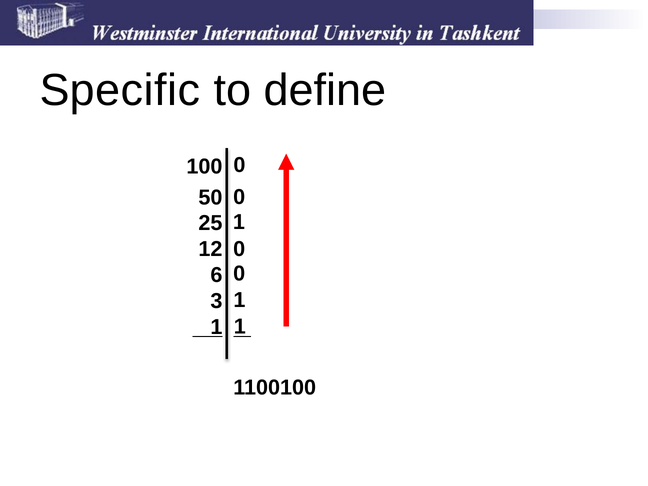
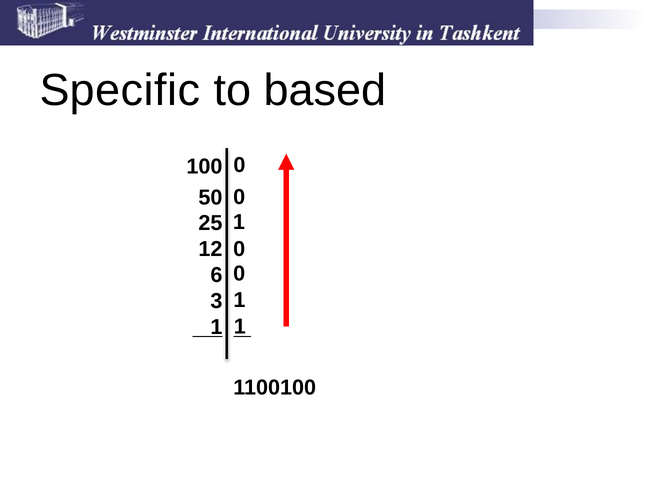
define: define -> based (325, 90)
